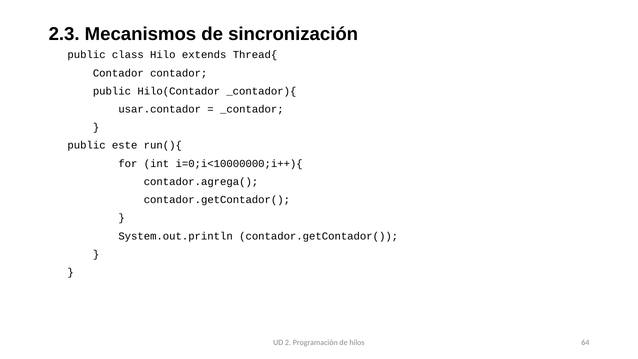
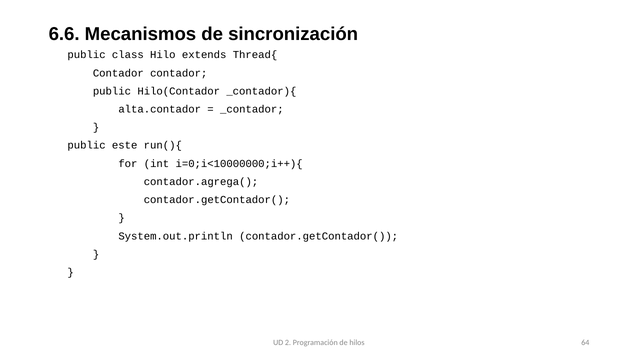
2.3: 2.3 -> 6.6 (64, 34)
usar.contador: usar.contador -> alta.contador (160, 109)
